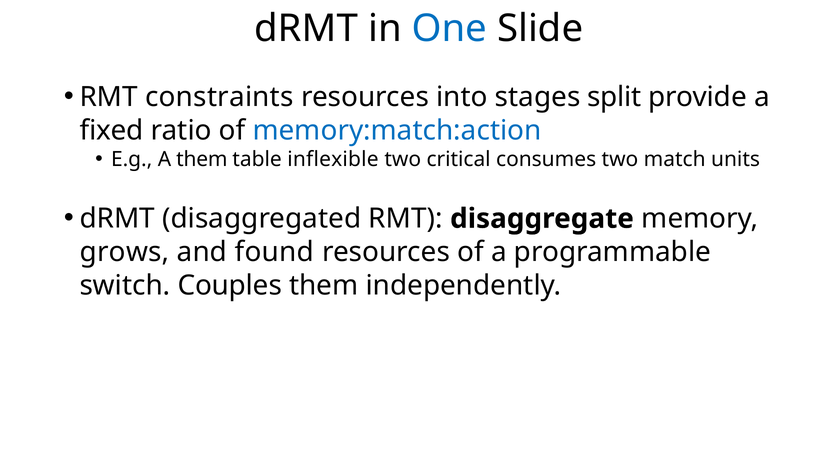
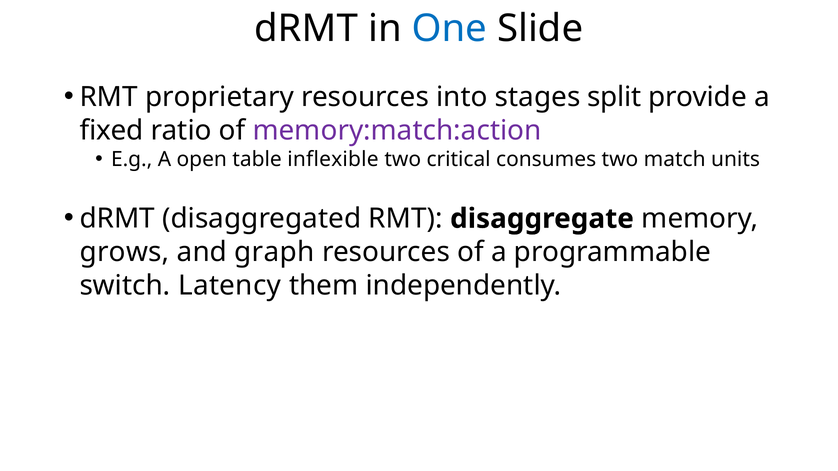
constraints: constraints -> proprietary (220, 97)
memory:match:action colour: blue -> purple (397, 131)
A them: them -> open (202, 160)
found: found -> graph (274, 252)
Couples: Couples -> Latency (230, 286)
